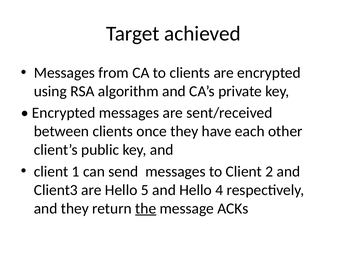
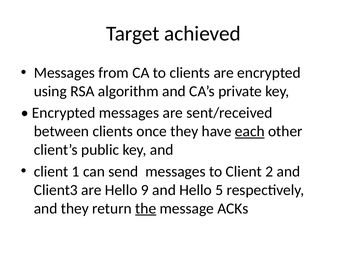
each underline: none -> present (250, 131)
5: 5 -> 9 (145, 190)
4: 4 -> 5 (219, 190)
